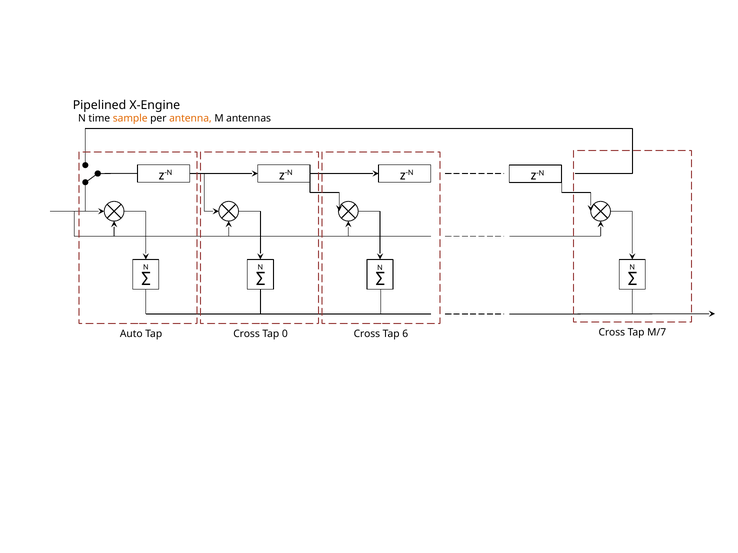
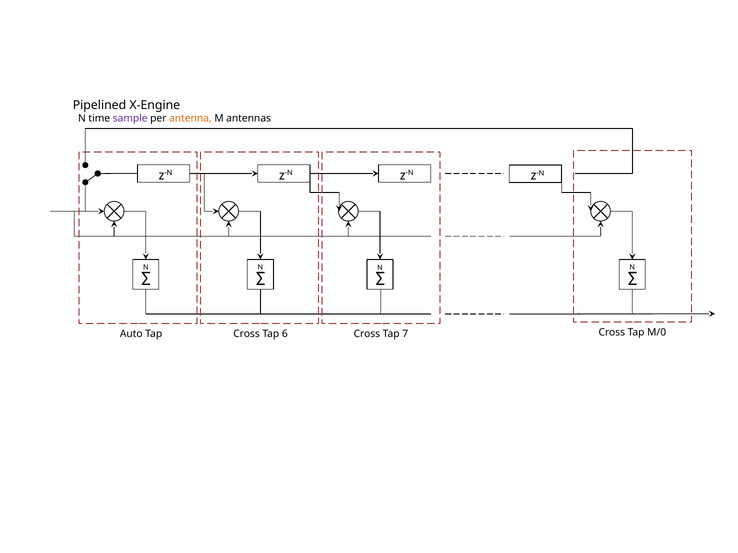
sample colour: orange -> purple (130, 119)
0: 0 -> 6 (285, 334)
6: 6 -> 7 (405, 334)
M/7: M/7 -> M/0 (657, 333)
